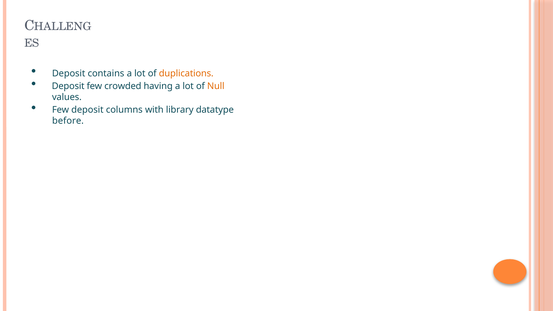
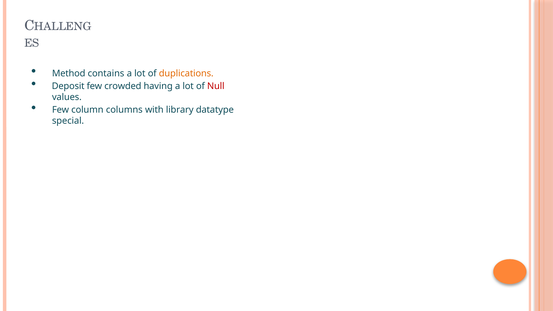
Deposit: Deposit -> Method (69, 73)
Null colour: orange -> red (216, 86)
Few deposit: deposit -> column (87, 110)
before: before -> special (68, 121)
